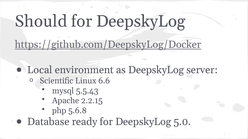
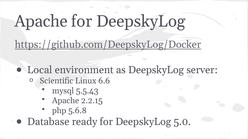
Should: Should -> Apache (41, 21)
